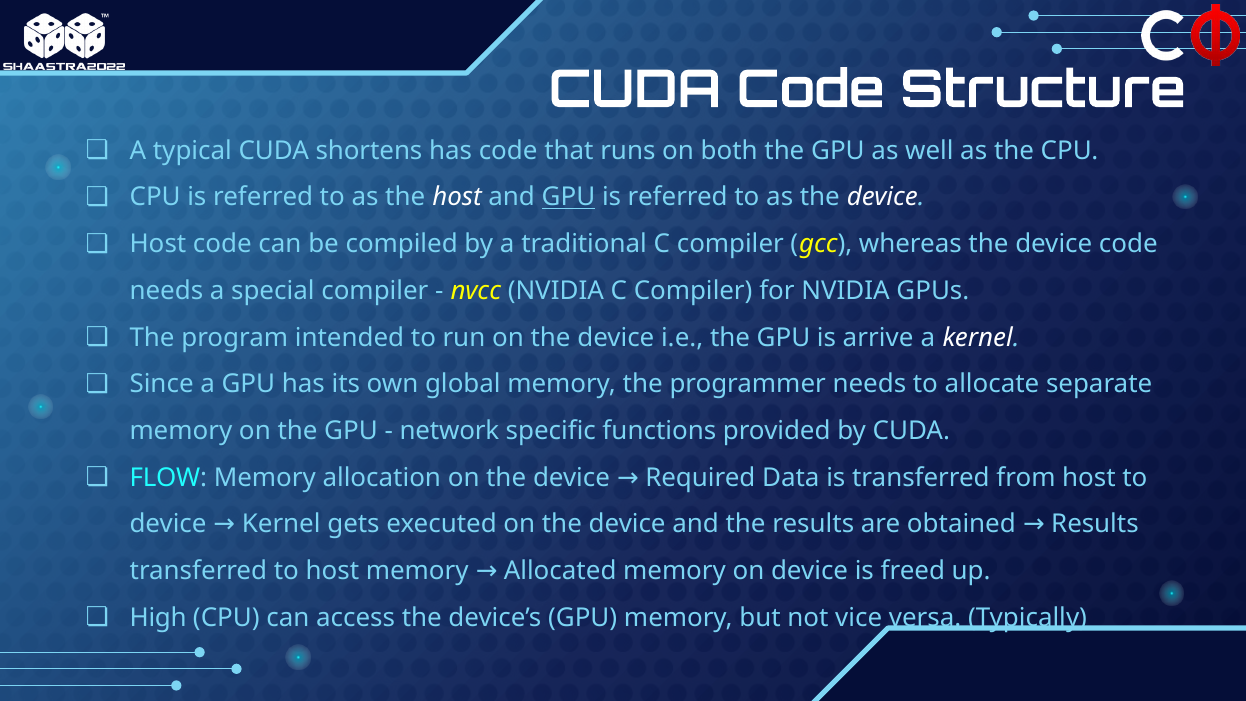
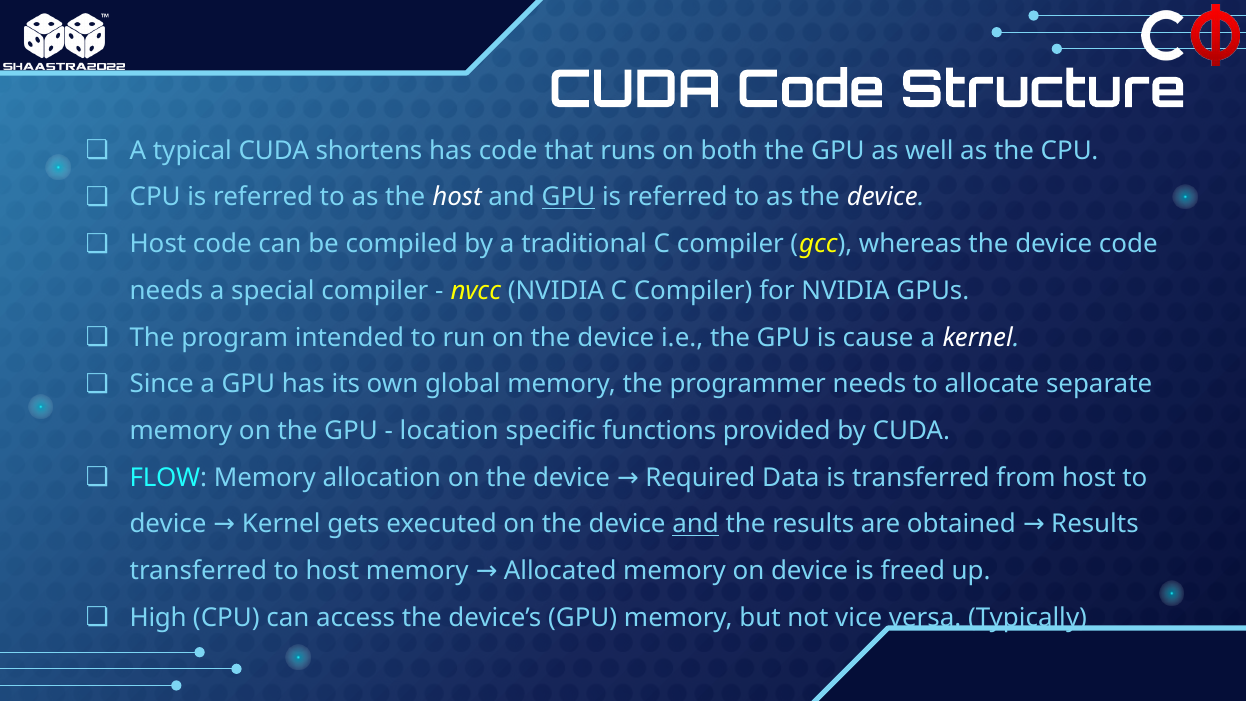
arrive: arrive -> cause (878, 337)
network: network -> location (449, 431)
and underline: none -> present (696, 524)
